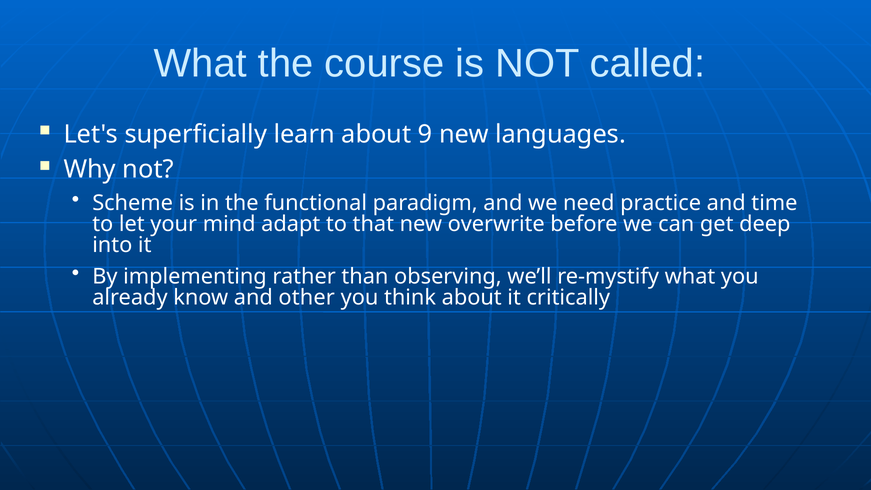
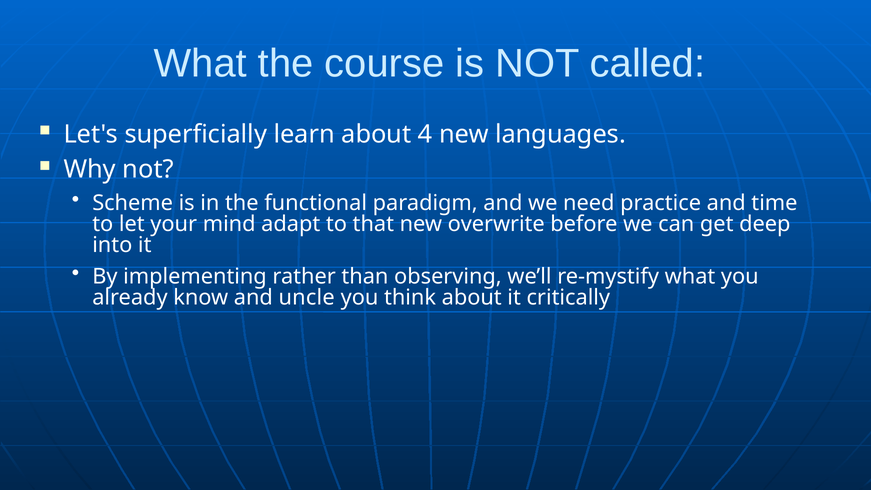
9: 9 -> 4 (425, 134)
other: other -> uncle (307, 298)
